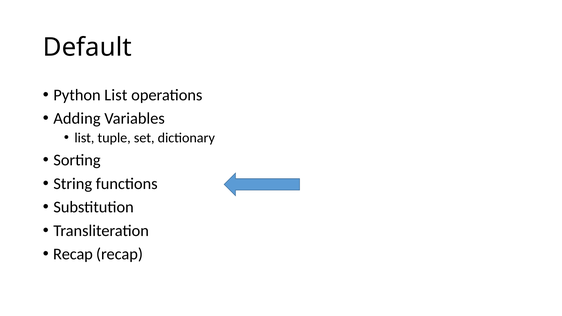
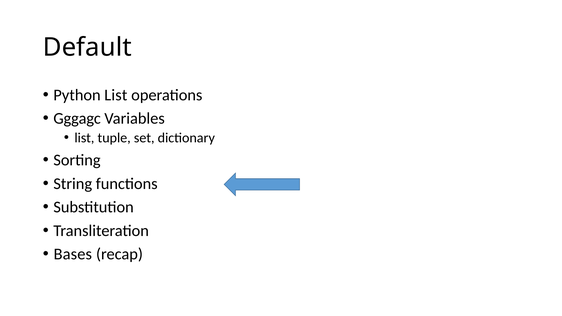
Adding: Adding -> Gggagc (77, 119)
Recap: Recap -> Bases (73, 254)
